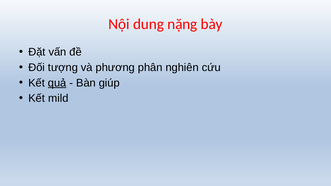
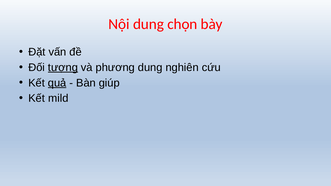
nặng: nặng -> chọn (182, 24)
tượng underline: none -> present (63, 68)
phương phân: phân -> dung (150, 68)
